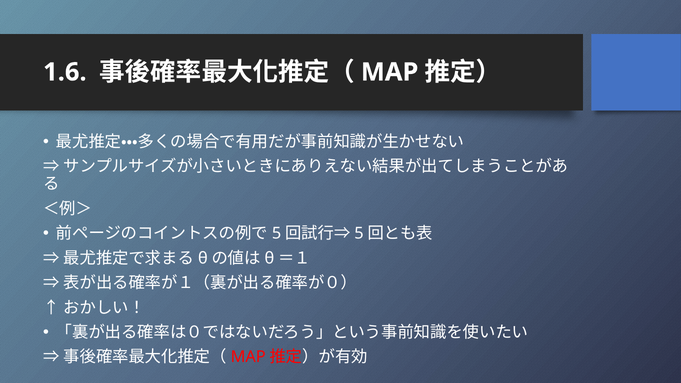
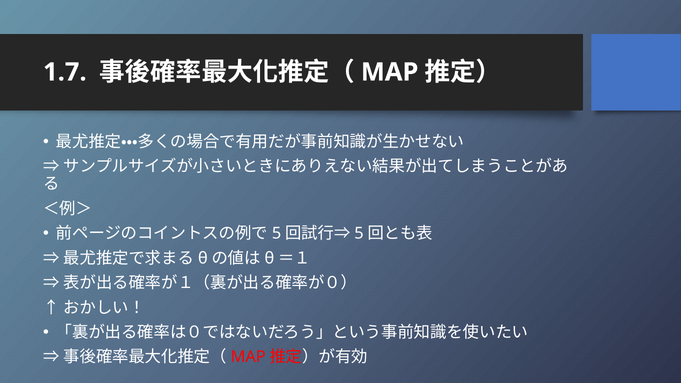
1.6: 1.6 -> 1.7 (65, 72)
